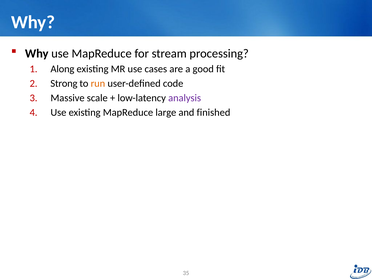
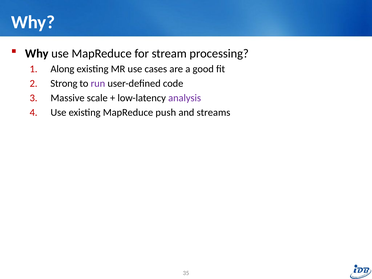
run colour: orange -> purple (98, 83)
large: large -> push (166, 112)
finished: finished -> streams (213, 112)
